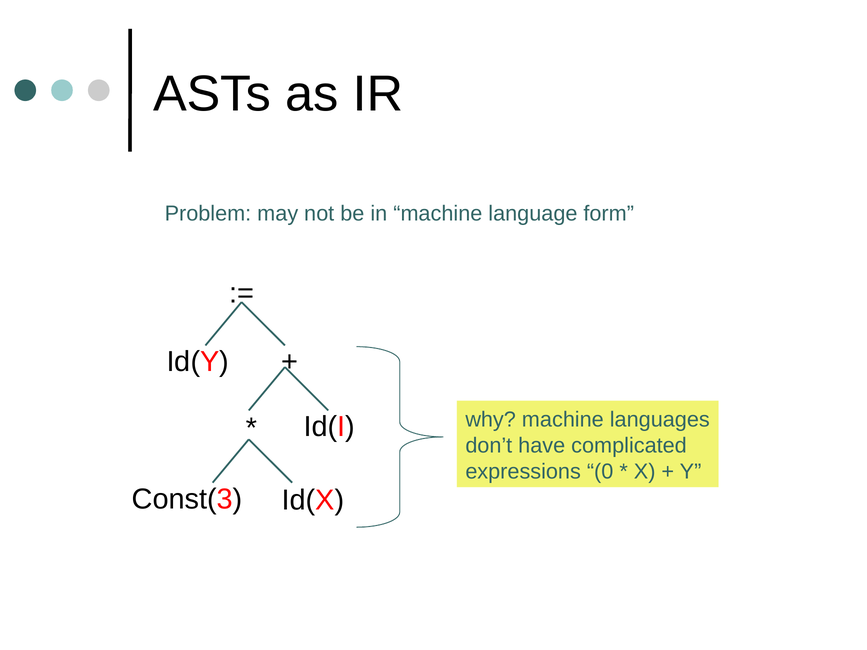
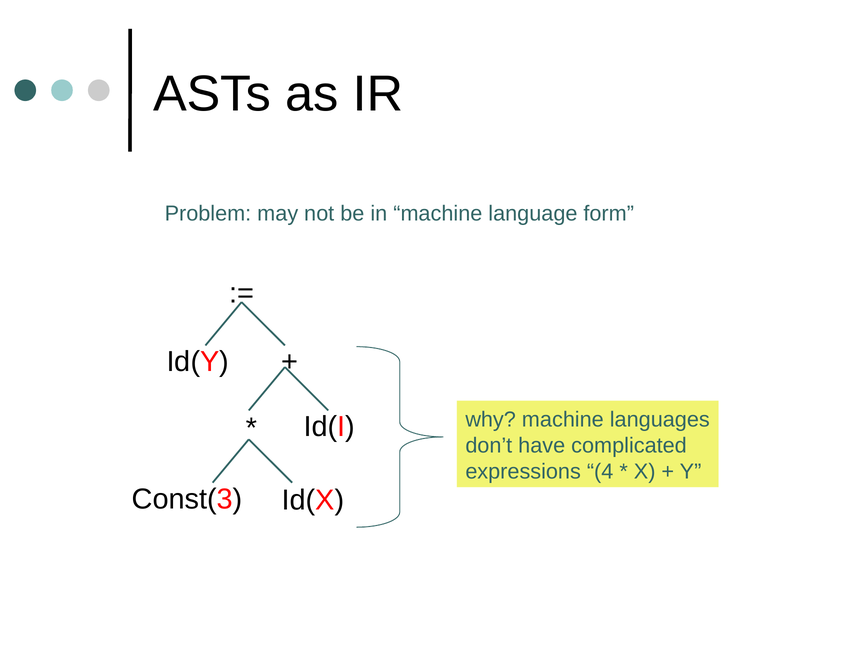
0: 0 -> 4 (600, 472)
